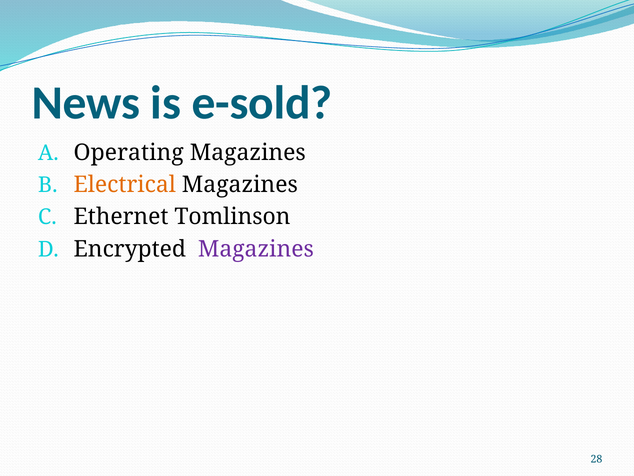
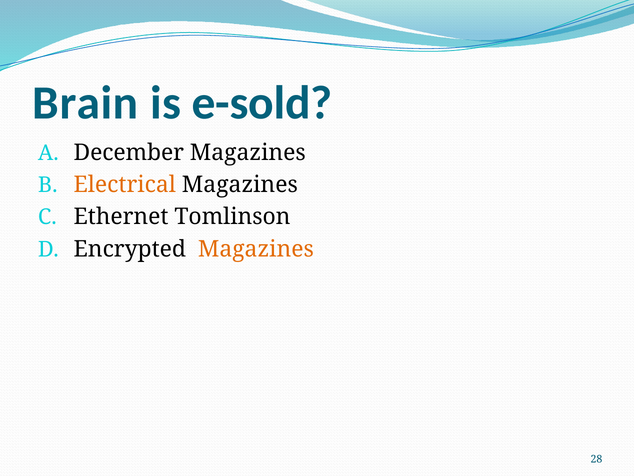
News: News -> Brain (85, 103)
Operating: Operating -> December (129, 153)
Magazines colour: purple -> orange (256, 249)
